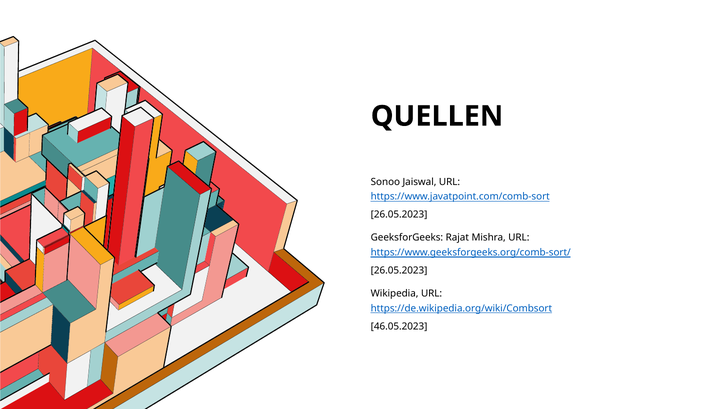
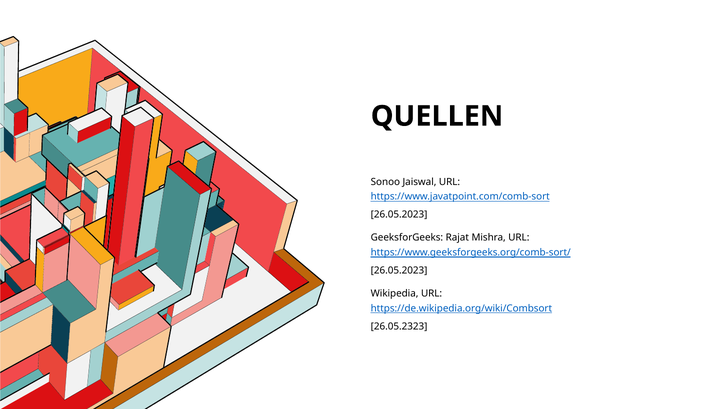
46.05.2023: 46.05.2023 -> 26.05.2323 (399, 327)
